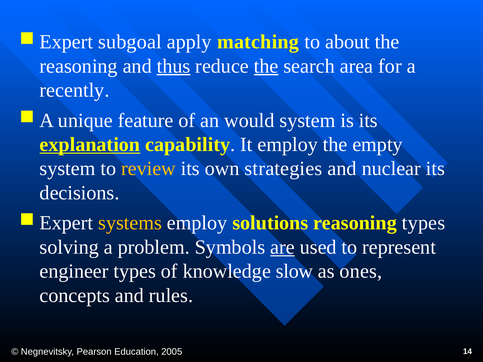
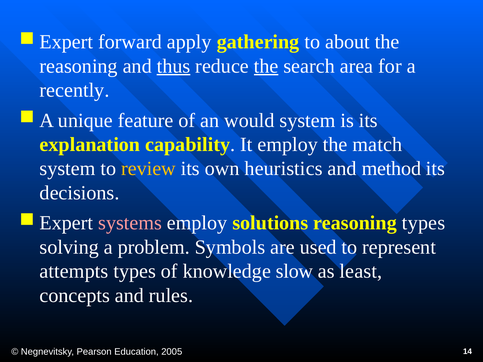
subgoal: subgoal -> forward (130, 42)
matching: matching -> gathering (258, 42)
explanation underline: present -> none (90, 145)
empty: empty -> match (377, 145)
strategies: strategies -> heuristics (284, 169)
nuclear: nuclear -> method (391, 169)
systems colour: yellow -> pink (130, 223)
are underline: present -> none (282, 247)
engineer: engineer -> attempts (74, 271)
ones: ones -> least (361, 271)
